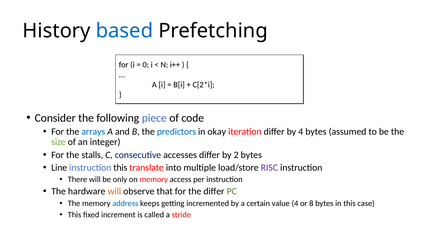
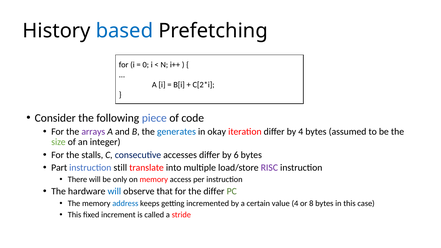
arrays colour: blue -> purple (93, 132)
predictors: predictors -> generates (176, 132)
2: 2 -> 6 (236, 155)
Line: Line -> Part (59, 168)
instruction this: this -> still (120, 168)
will colour: orange -> blue (114, 192)
